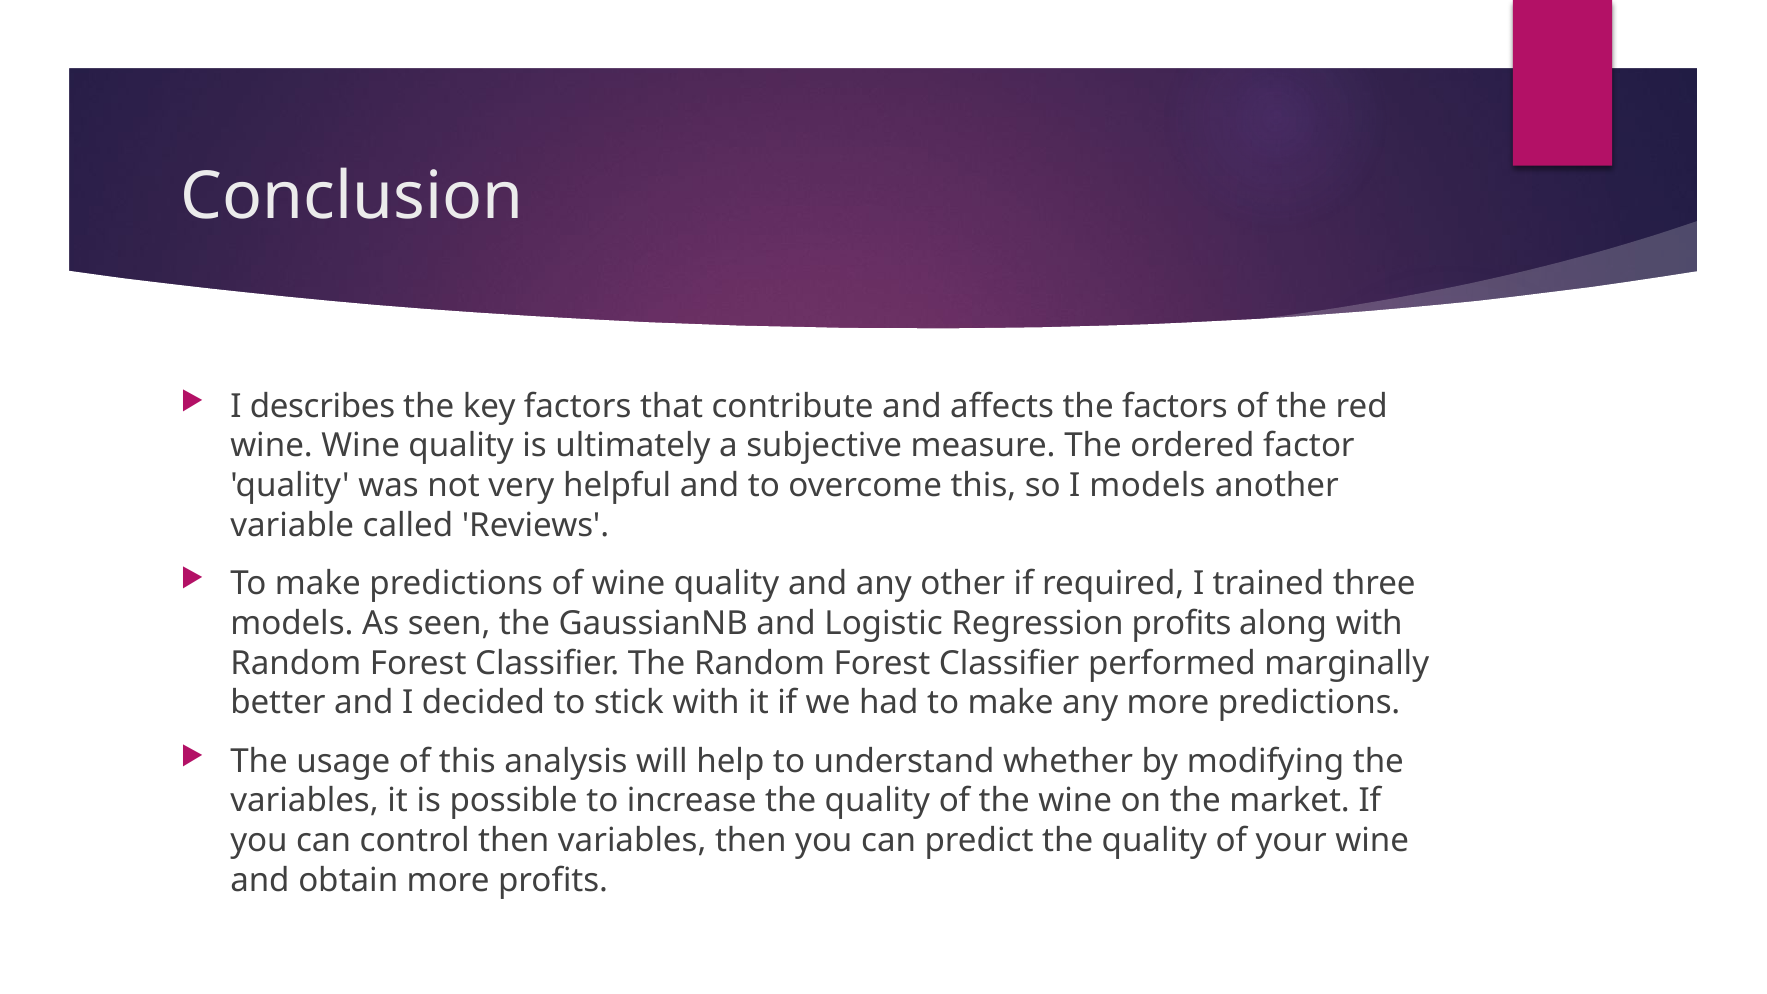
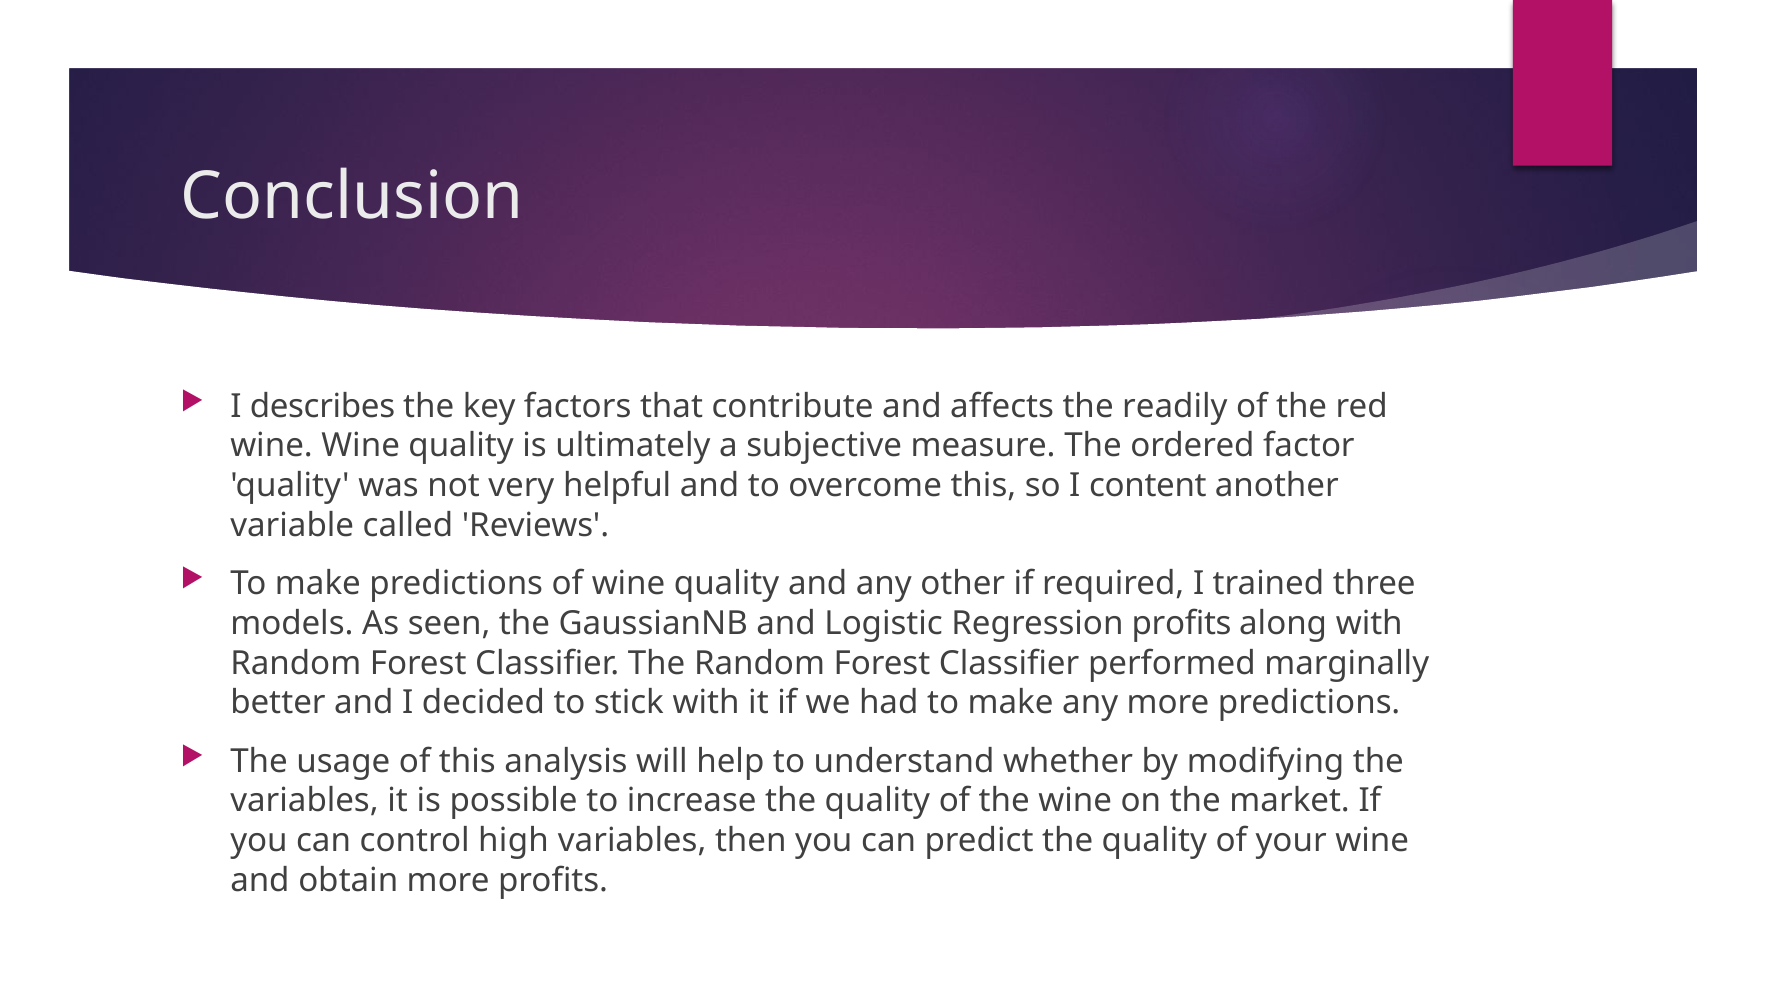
the factors: factors -> readily (1175, 406)
I models: models -> content (1148, 486)
control then: then -> high (514, 841)
